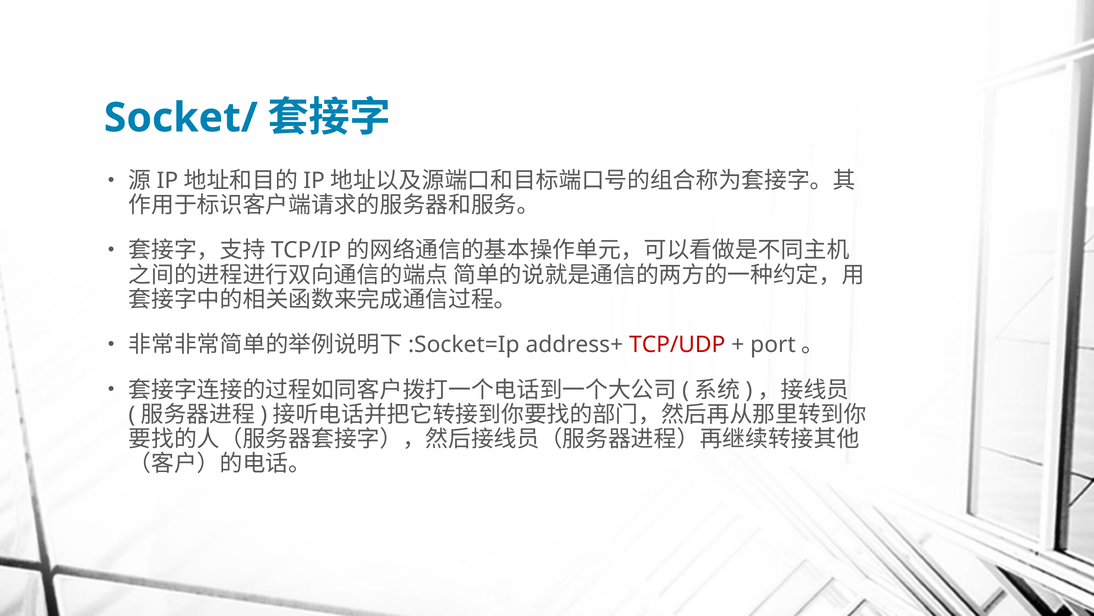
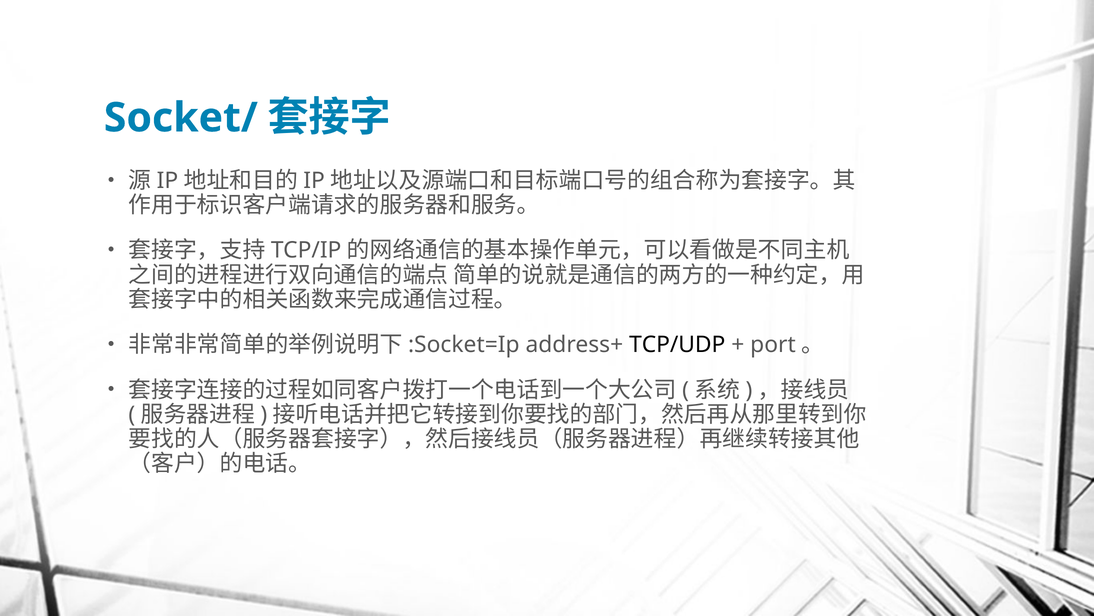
TCP/UDP colour: red -> black (677, 345)
